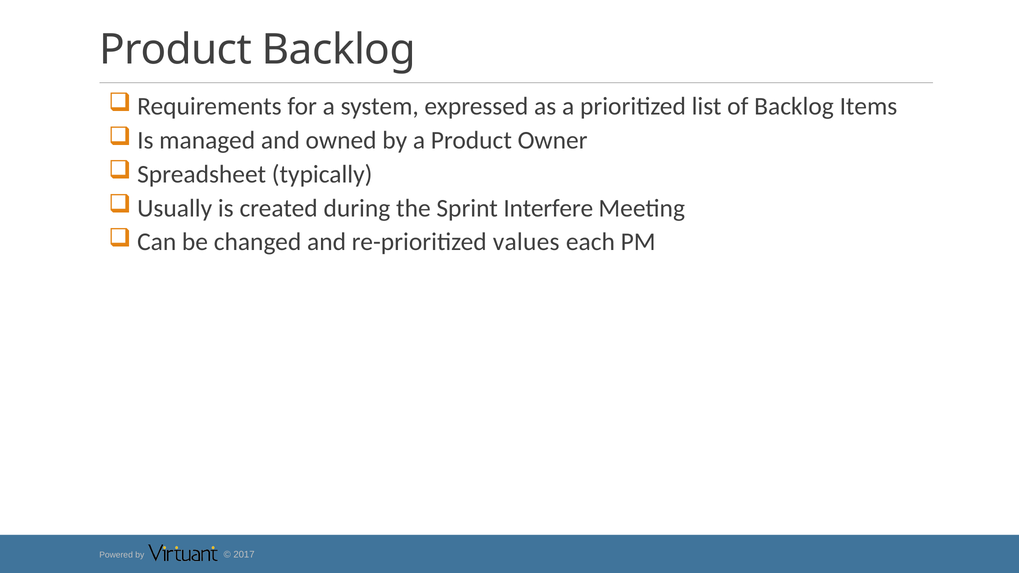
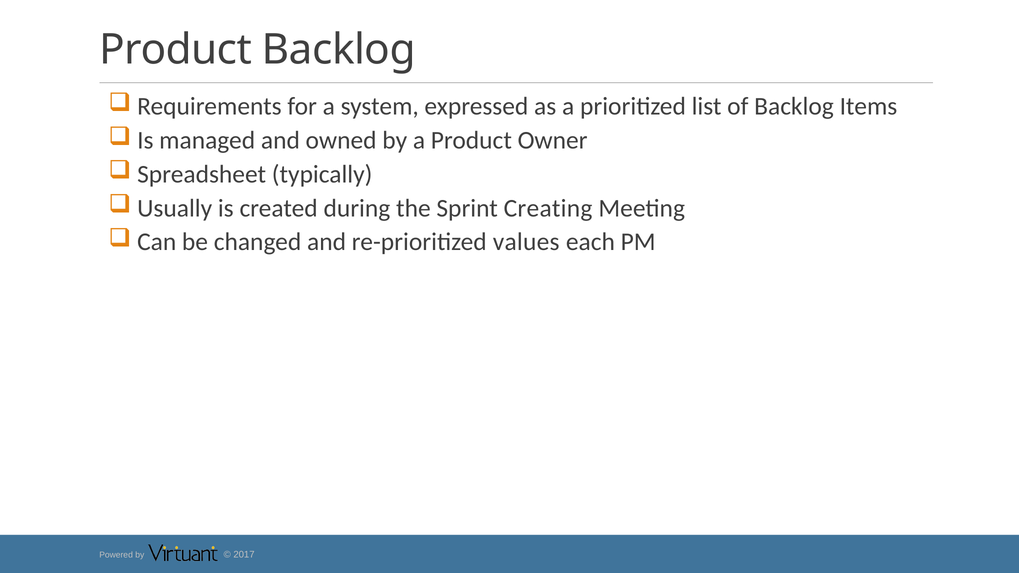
Interfere: Interfere -> Creating (548, 208)
